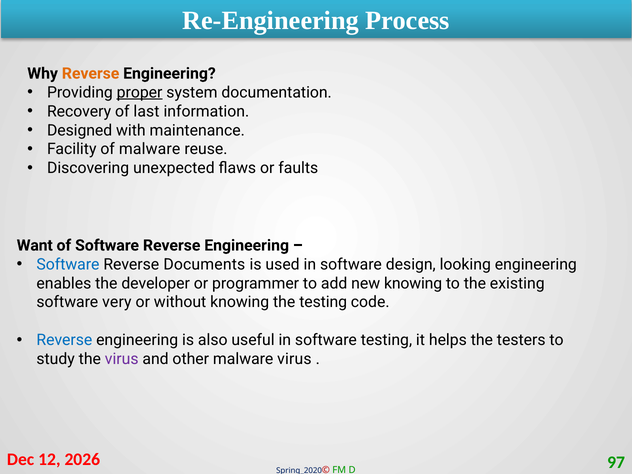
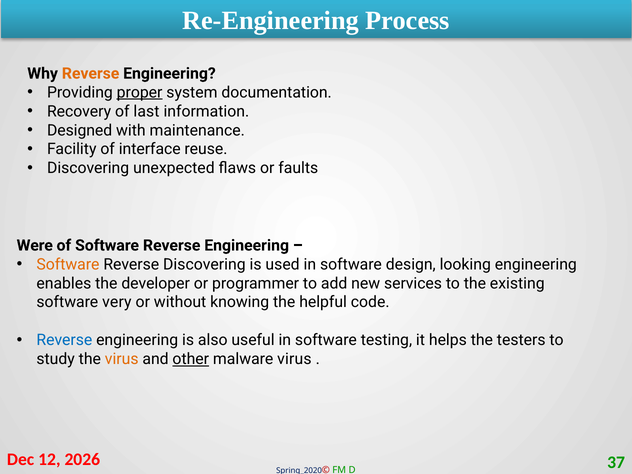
of malware: malware -> interface (150, 149)
Want: Want -> Were (35, 245)
Software colour: blue -> orange (68, 264)
Reverse Documents: Documents -> Discovering (204, 264)
new knowing: knowing -> services (413, 283)
the testing: testing -> helpful (323, 302)
virus colour: purple -> orange (122, 359)
other underline: none -> present (191, 359)
97: 97 -> 37 (616, 462)
